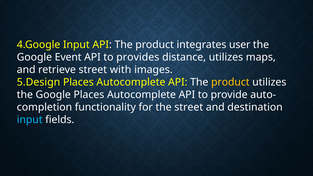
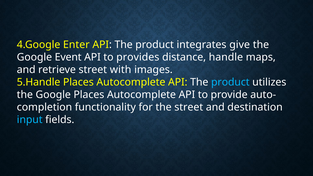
4.Google Input: Input -> Enter (76, 45)
user: user -> give (240, 45)
distance utilizes: utilizes -> handle (226, 57)
5.Design: 5.Design -> 5.Handle (39, 82)
product colour: yellow -> light blue (230, 82)
